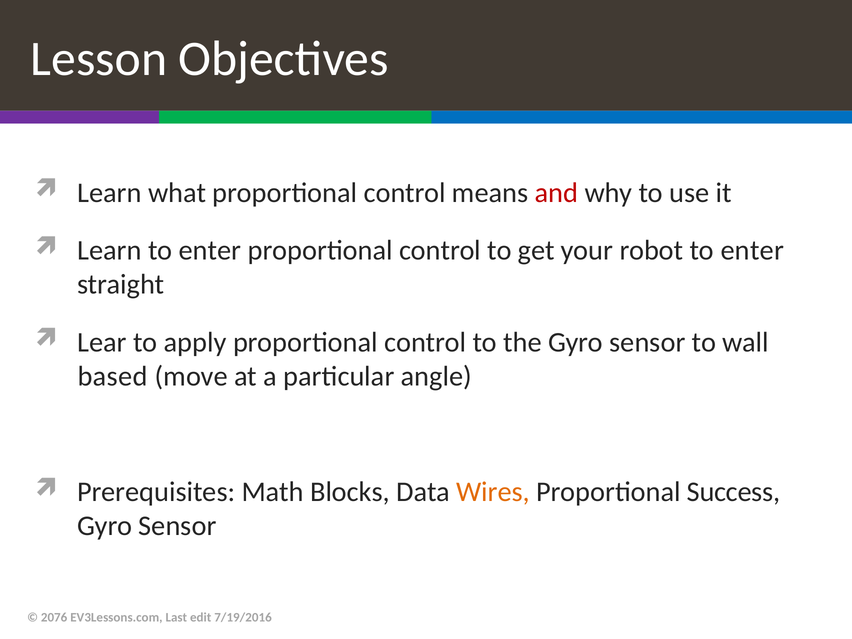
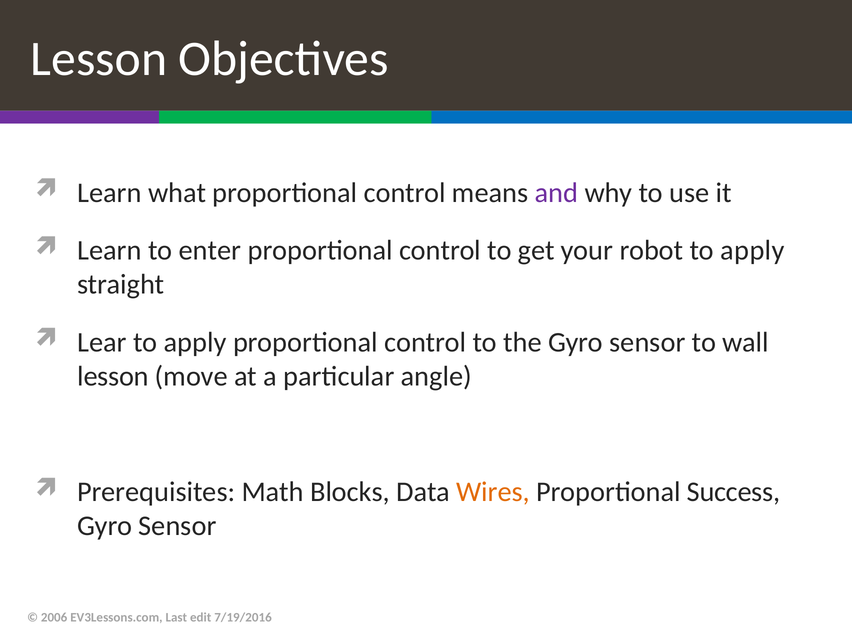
and colour: red -> purple (557, 193)
robot to enter: enter -> apply (752, 251)
based: based -> lesson (113, 376)
2076: 2076 -> 2006 (54, 617)
